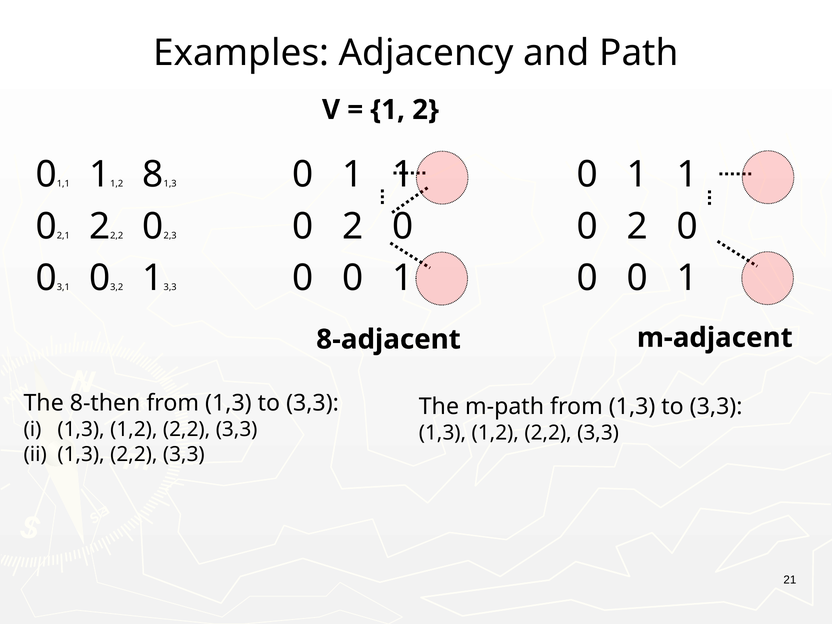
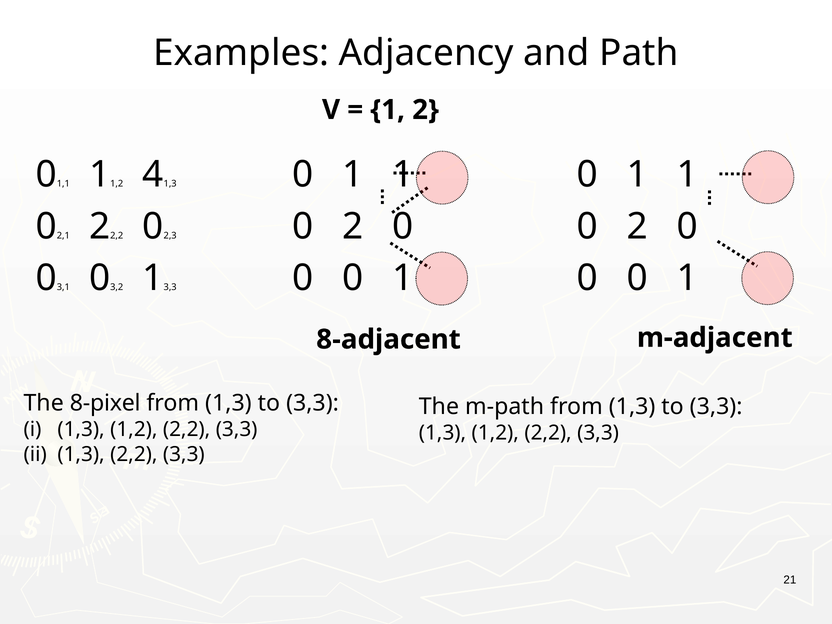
8: 8 -> 4 (153, 175)
8-then: 8-then -> 8-pixel (105, 403)
